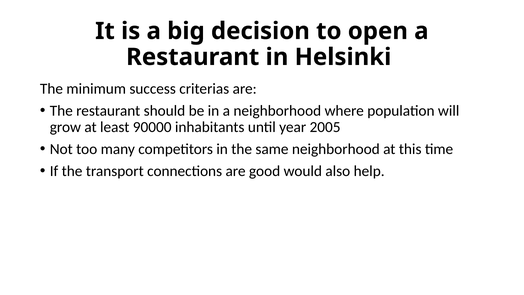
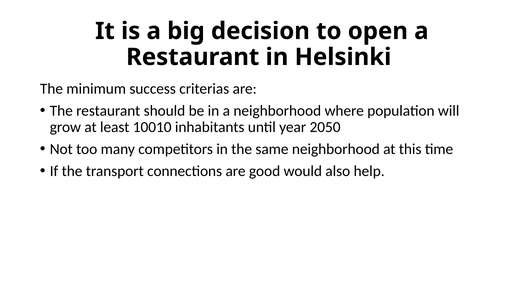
90000: 90000 -> 10010 (152, 127)
2005: 2005 -> 2050 (325, 127)
